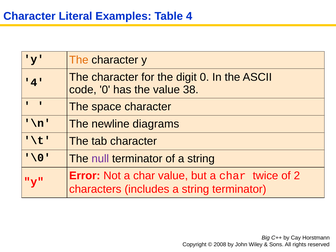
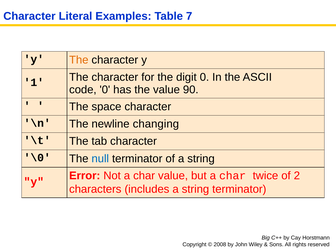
Table 4: 4 -> 7 (189, 16)
4: 4 -> 1 (34, 82)
38: 38 -> 90 (191, 90)
diagrams: diagrams -> changing (156, 124)
null colour: purple -> blue (100, 159)
